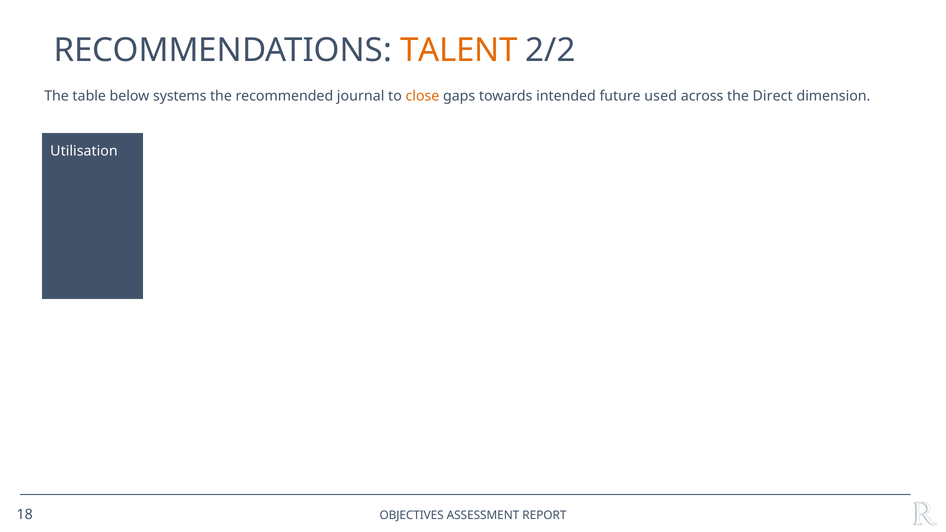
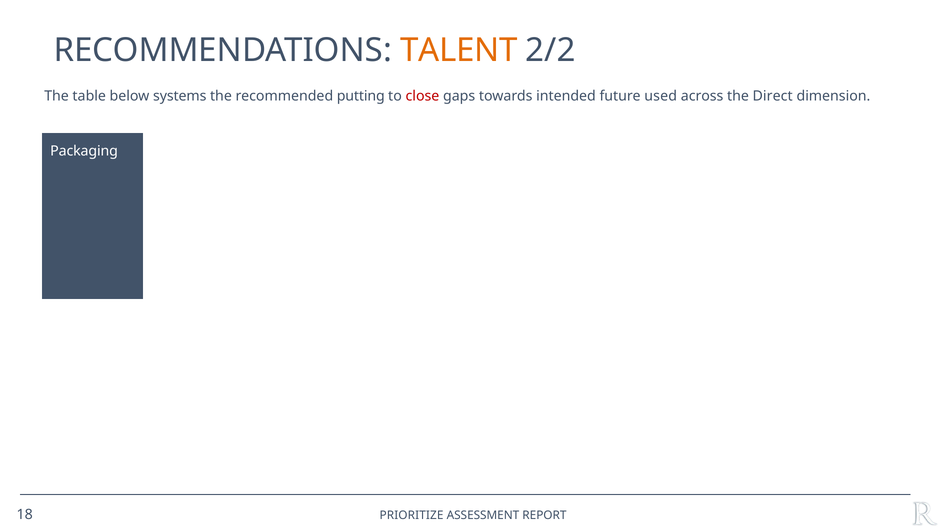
journal: journal -> putting (361, 96)
close colour: orange -> red (422, 96)
Utilisation: Utilisation -> Packaging (84, 151)
OBJECTIVES: OBJECTIVES -> PRIORITIZE (412, 516)
